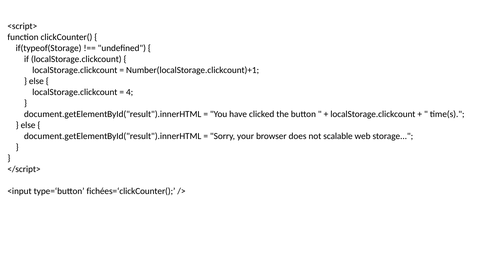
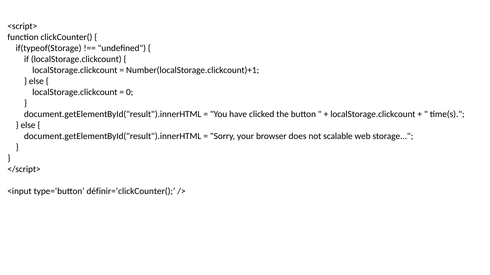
4: 4 -> 0 (130, 92)
fichées=‘clickCounter(: fichées=‘clickCounter( -> définir=‘clickCounter( (131, 192)
